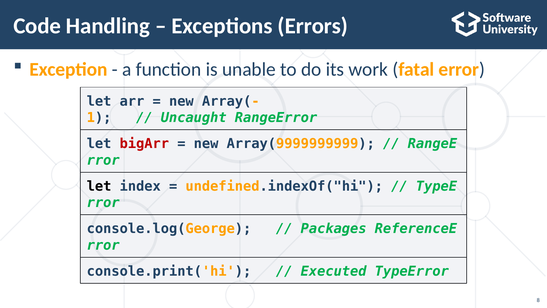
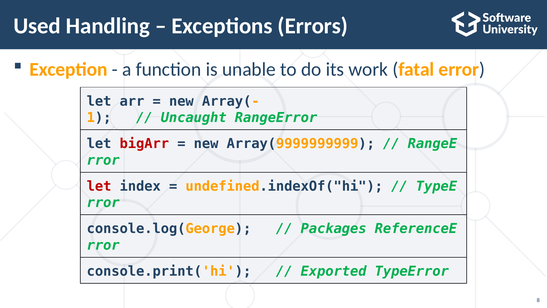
Code: Code -> Used (37, 26)
let colour: black -> red (99, 186)
Executed: Executed -> Exported (334, 271)
